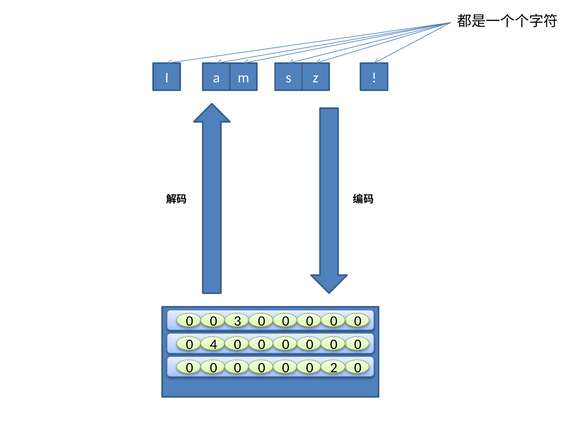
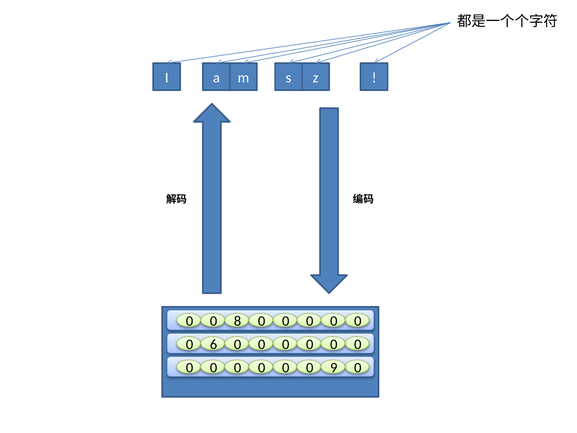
3: 3 -> 8 (238, 321)
4: 4 -> 6 (214, 344)
2: 2 -> 9 (334, 367)
